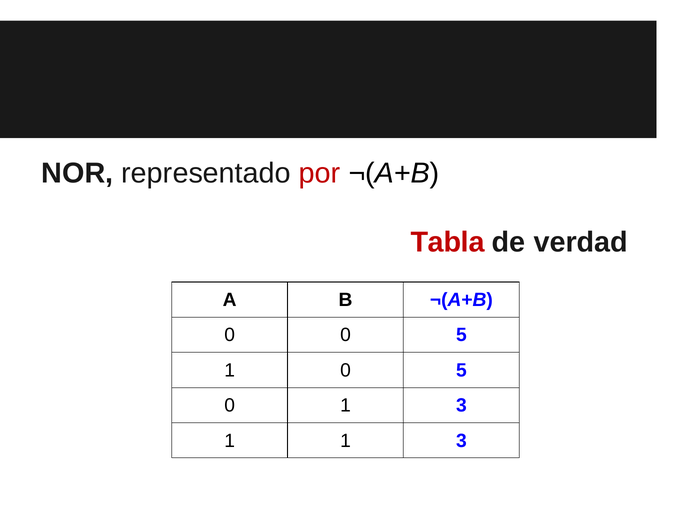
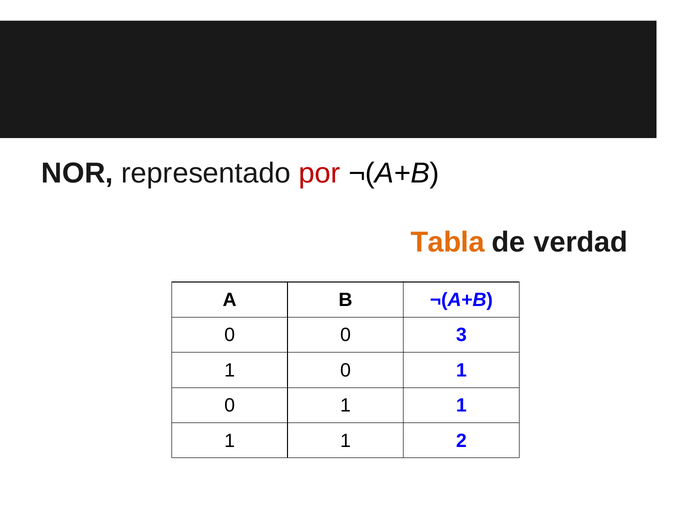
Tabla colour: red -> orange (448, 242)
0 0 5: 5 -> 3 (461, 335)
5: 5 -> 1 (461, 370)
0 1 3: 3 -> 1 (461, 406)
1 1 3: 3 -> 2 (461, 441)
